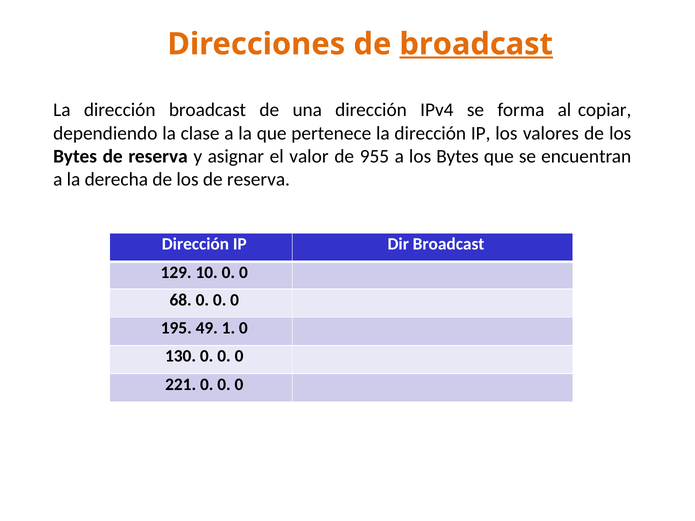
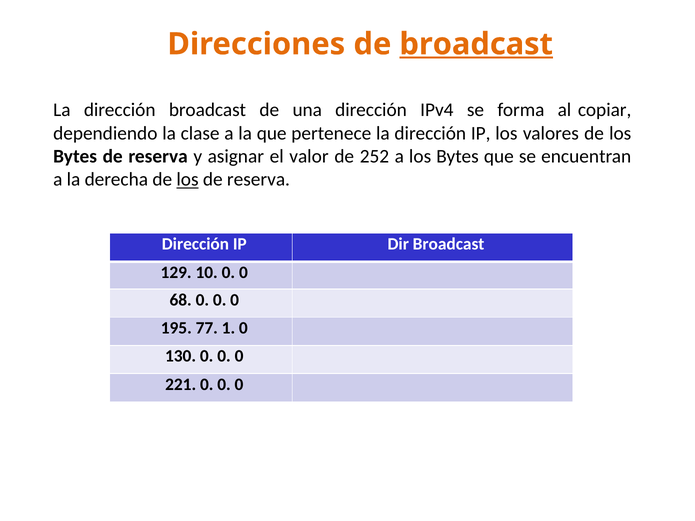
955: 955 -> 252 (374, 156)
los underline: none -> present (188, 180)
49: 49 -> 77 (207, 328)
